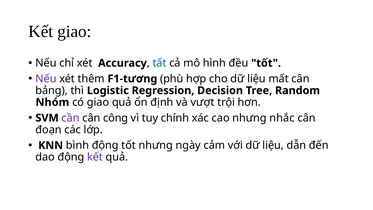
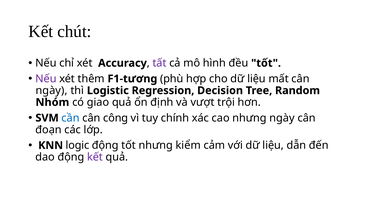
Kết giao: giao -> chút (74, 31)
tất colour: blue -> purple (160, 63)
bảng: bảng -> ngày (52, 90)
cần colour: purple -> blue (71, 118)
nhưng nhắc: nhắc -> ngày (282, 118)
bình: bình -> logic (78, 145)
ngày: ngày -> kiểm (188, 145)
